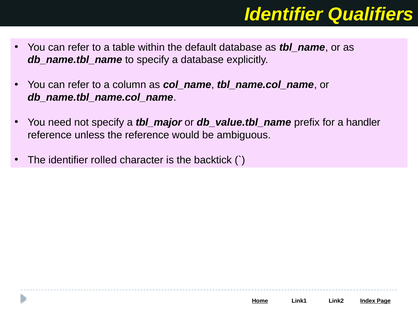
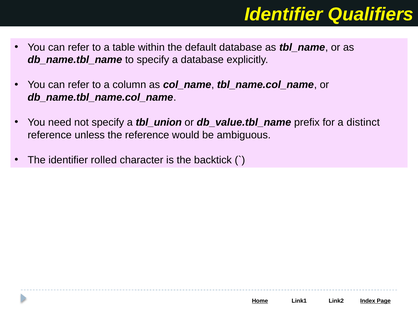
tbl_major: tbl_major -> tbl_union (159, 123)
handler: handler -> distinct (363, 123)
